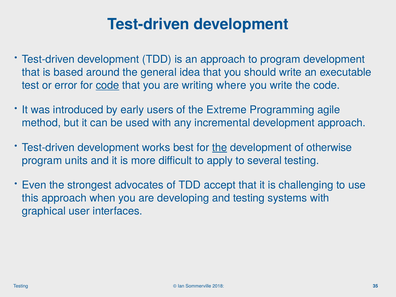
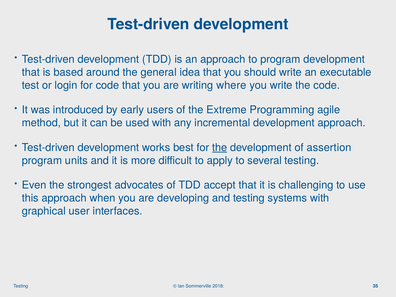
error: error -> login (66, 85)
code underline: present -> none (108, 85)
otherwise: otherwise -> assertion (329, 148)
